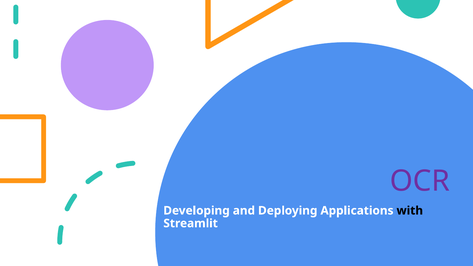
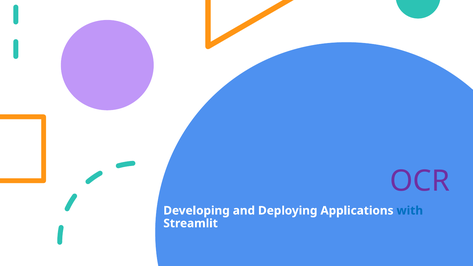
with colour: black -> blue (410, 211)
